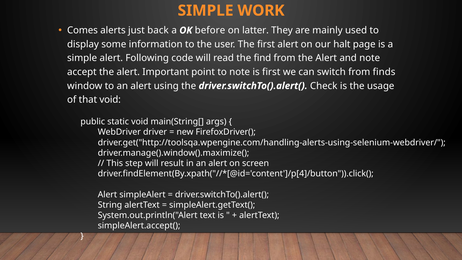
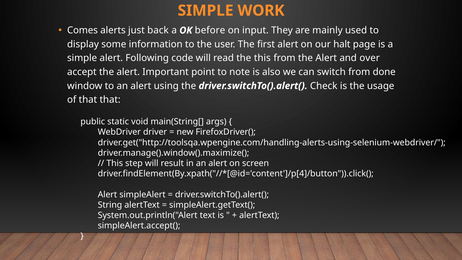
latter: latter -> input (255, 30)
the find: find -> this (262, 58)
and note: note -> over (370, 58)
is first: first -> also (271, 72)
finds: finds -> done (384, 72)
that void: void -> that (110, 100)
